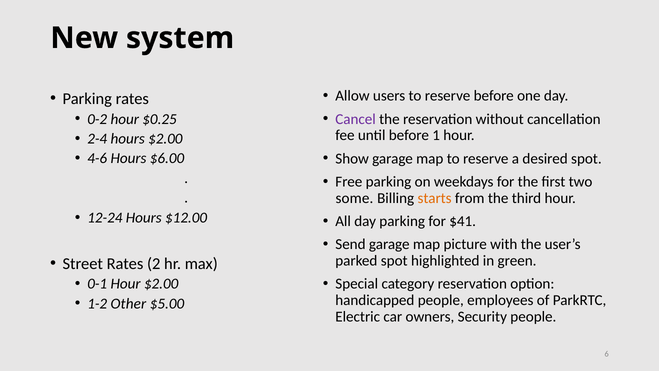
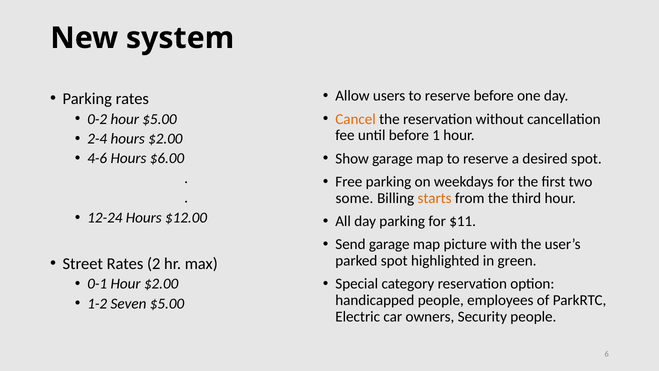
hour $0.25: $0.25 -> $5.00 (160, 119)
Cancel colour: purple -> orange (356, 119)
$41: $41 -> $11 (463, 221)
Other: Other -> Seven (128, 303)
